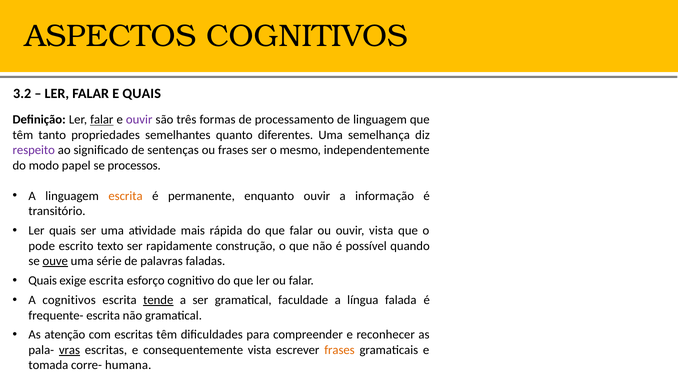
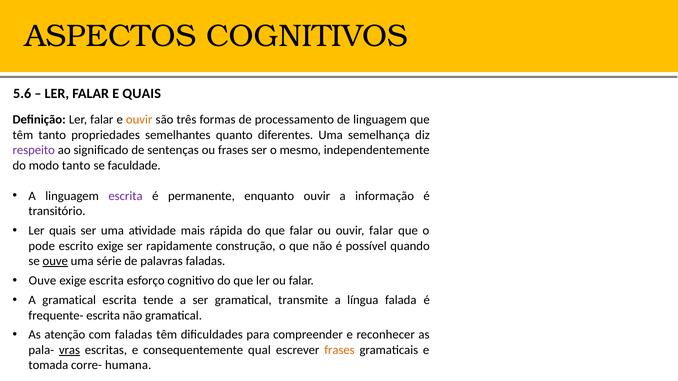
3.2: 3.2 -> 5.6 (22, 94)
falar underline: present -> none (102, 120)
ouvir colour: purple -> orange (139, 120)
modo papel: papel -> tanto (76, 166)
processos: processos -> faculdade (134, 166)
escrita colour: orange -> purple (126, 196)
ouvir vista: vista -> falar (381, 231)
escrito texto: texto -> exige (110, 246)
Quais: Quais -> Ouve (42, 281)
A cognitivos: cognitivos -> gramatical (69, 300)
tende underline: present -> none (158, 300)
faculdade: faculdade -> transmite (303, 300)
com escritas: escritas -> faladas (134, 335)
consequentemente vista: vista -> qual (259, 350)
